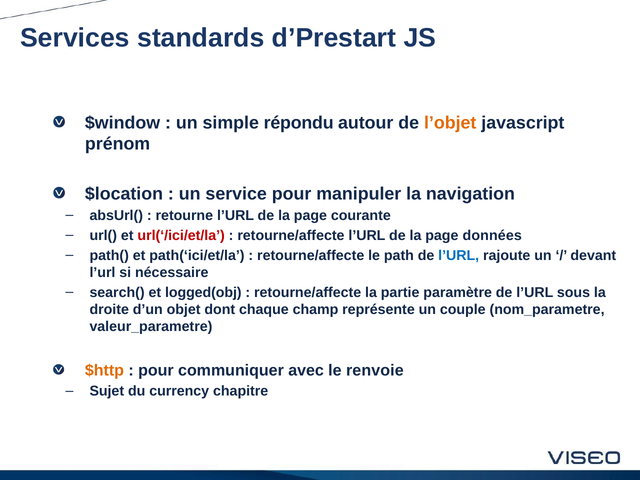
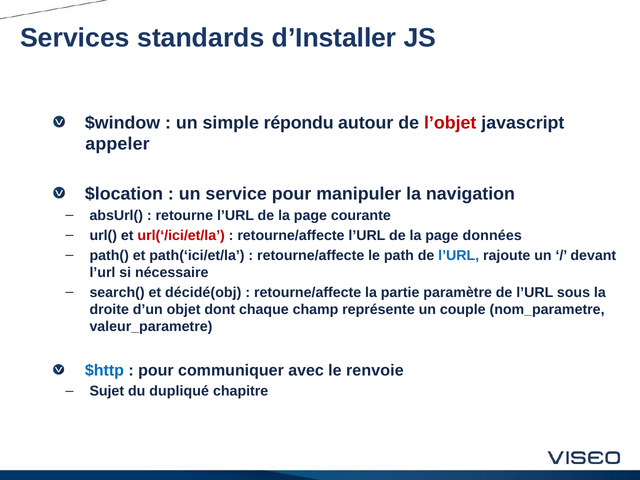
d’Prestart: d’Prestart -> d’Installer (334, 38)
l’objet colour: orange -> red (450, 123)
prénom: prénom -> appeler (117, 144)
logged(obj: logged(obj -> décidé(obj (203, 292)
$http colour: orange -> blue (104, 370)
currency: currency -> dupliqué (179, 391)
